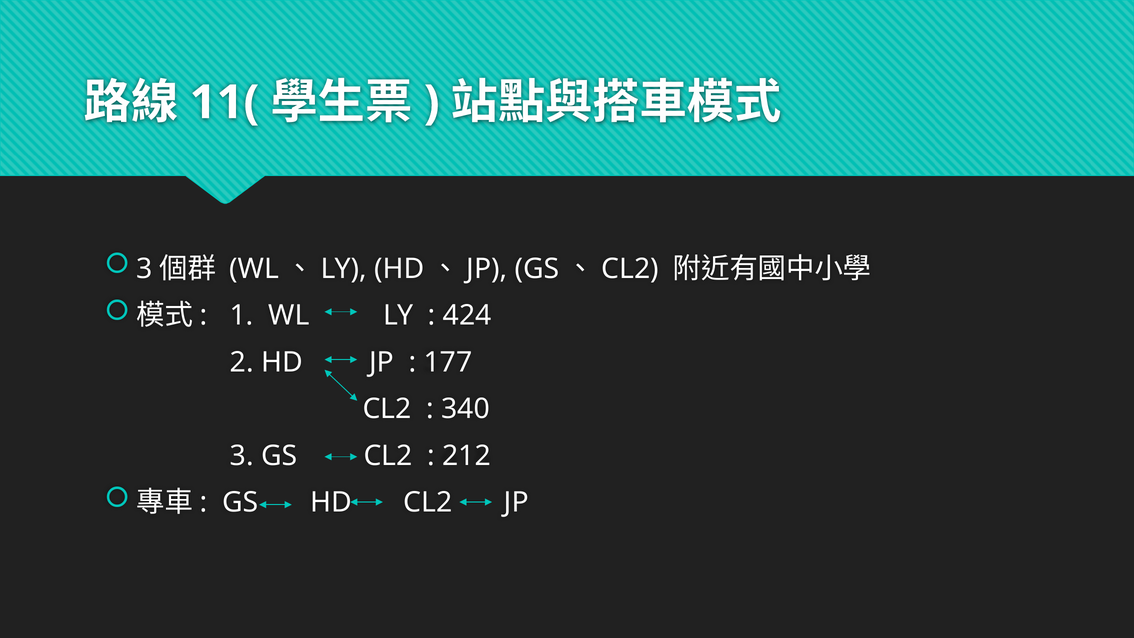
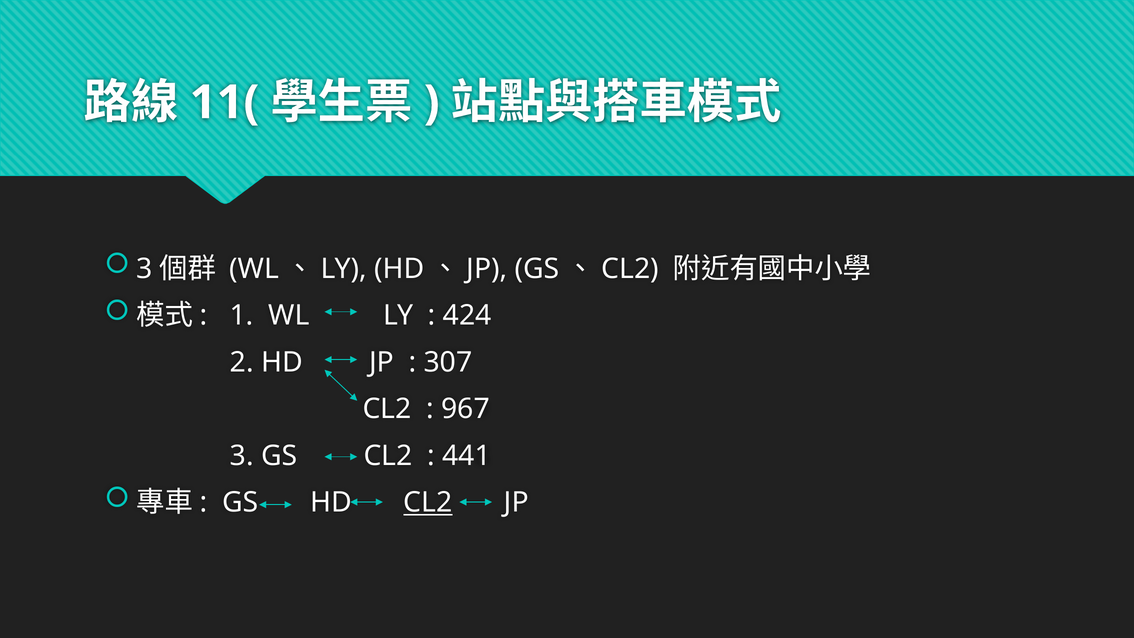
177: 177 -> 307 (448, 362)
340: 340 -> 967 (466, 409)
212: 212 -> 441 (466, 456)
CL2 underline: none -> present (428, 503)
